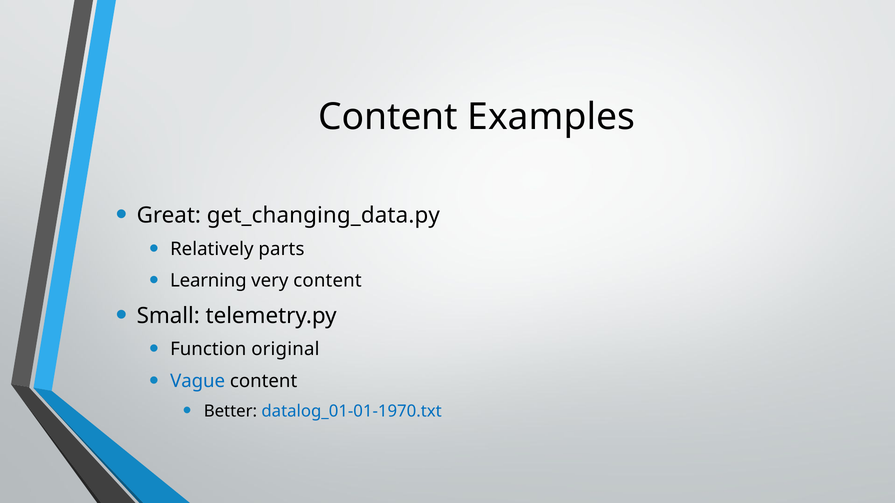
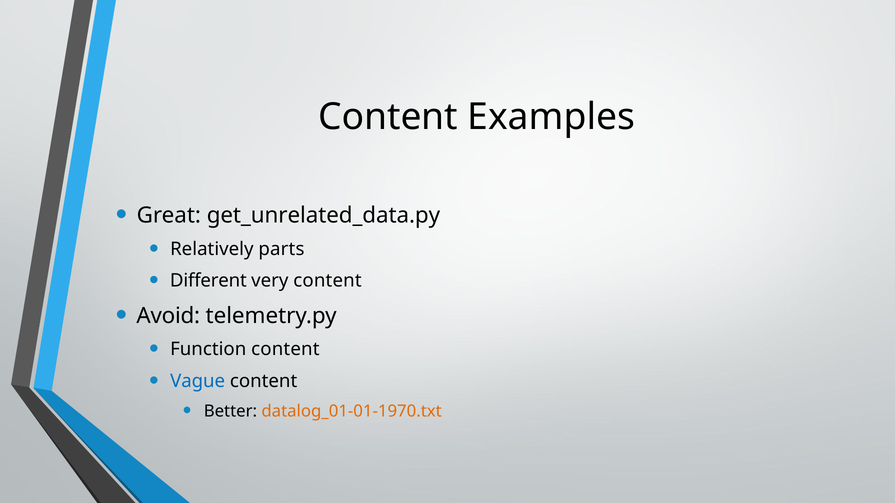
get_changing_data.py: get_changing_data.py -> get_unrelated_data.py (323, 215)
Learning: Learning -> Different (208, 281)
Small: Small -> Avoid (168, 316)
Function original: original -> content (285, 350)
datalog_01-01-1970.txt colour: blue -> orange (352, 411)
